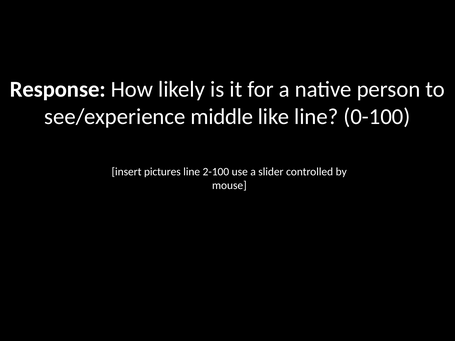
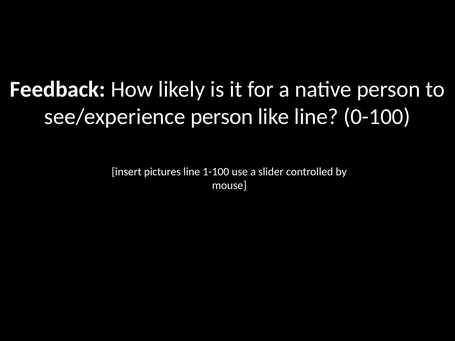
Response: Response -> Feedback (58, 89)
see/experience middle: middle -> person (222, 117)
2-100: 2-100 -> 1-100 (216, 172)
